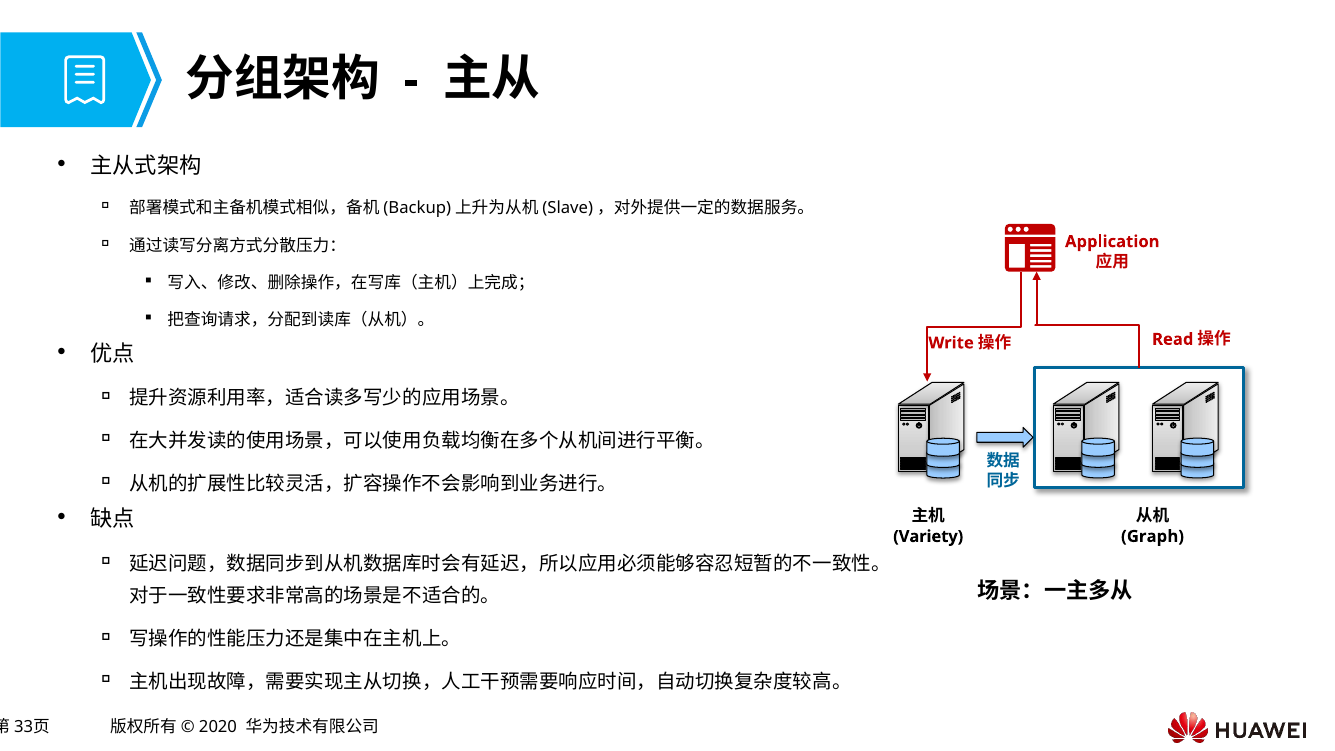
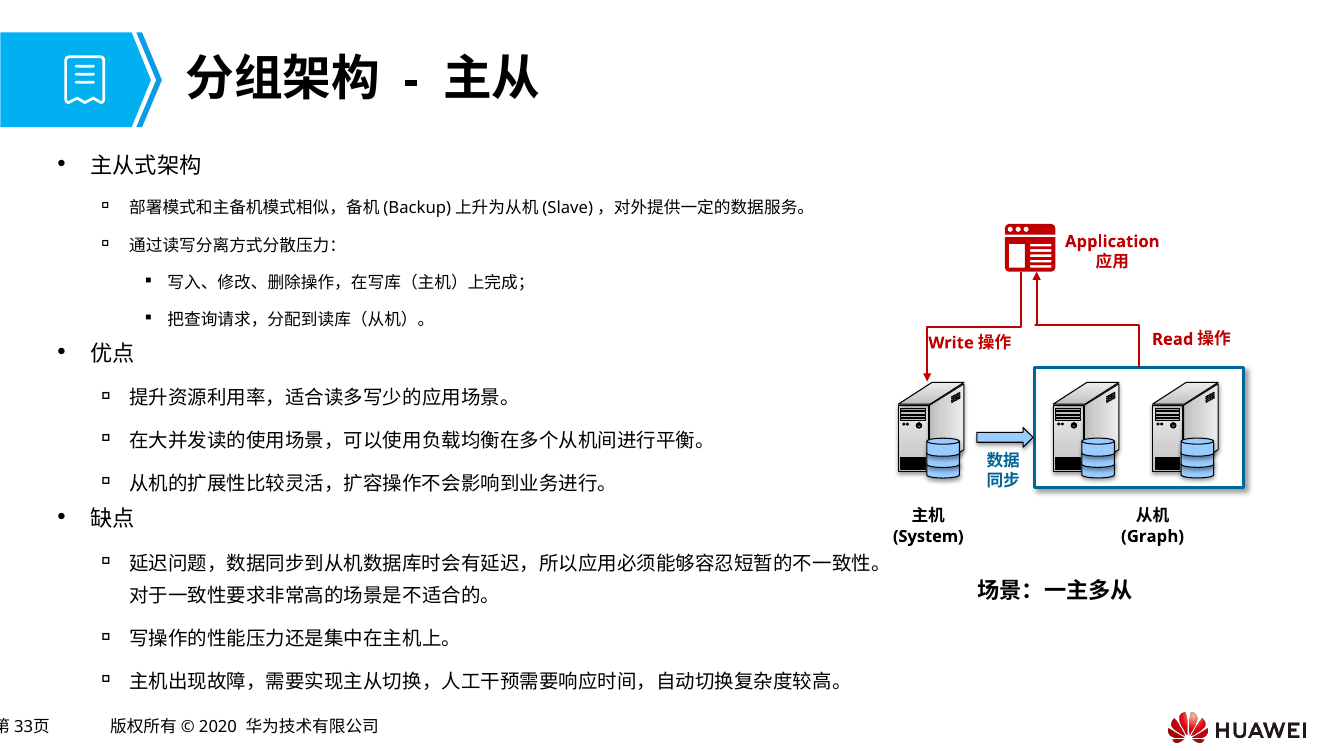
Variety: Variety -> System (928, 536)
